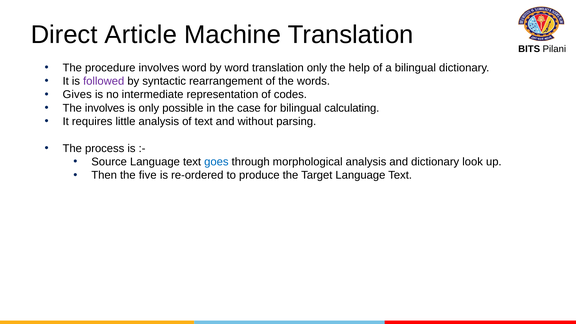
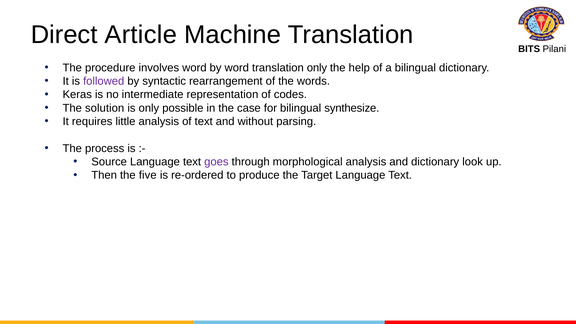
Gives: Gives -> Keras (77, 95)
The involves: involves -> solution (105, 108)
calculating: calculating -> synthesize (352, 108)
goes colour: blue -> purple (216, 162)
